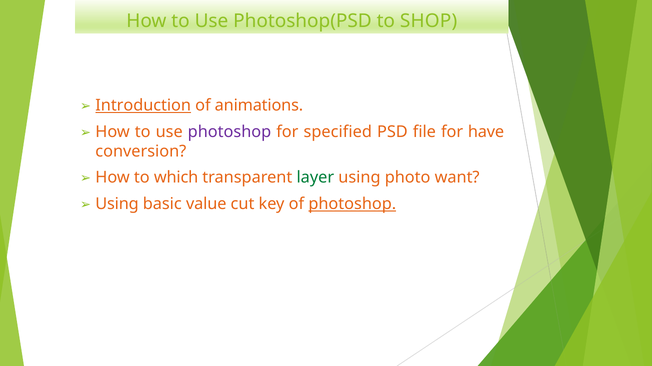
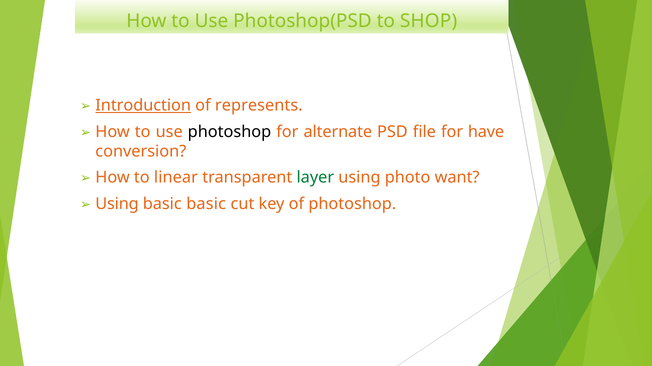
animations: animations -> represents (259, 106)
photoshop colour: purple -> black (229, 132)
specified: specified -> alternate (338, 132)
which: which -> linear (176, 178)
basic value: value -> basic (206, 204)
photoshop underline: present -> none (352, 204)
